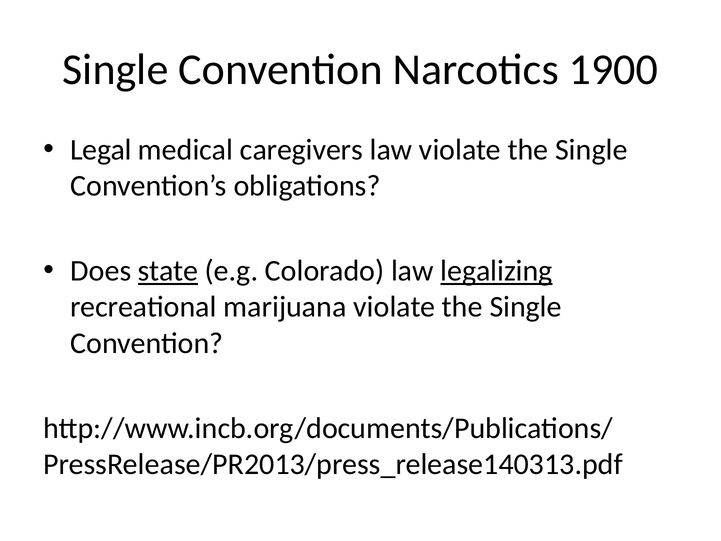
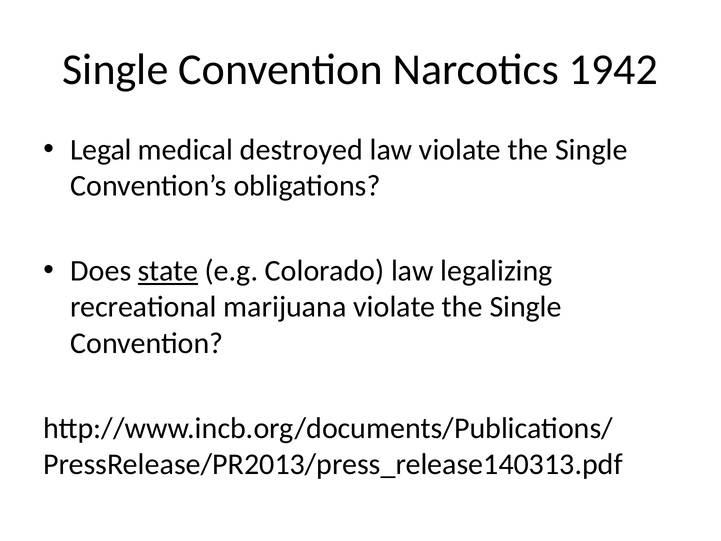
1900: 1900 -> 1942 (613, 70)
caregivers: caregivers -> destroyed (301, 150)
legalizing underline: present -> none (496, 271)
